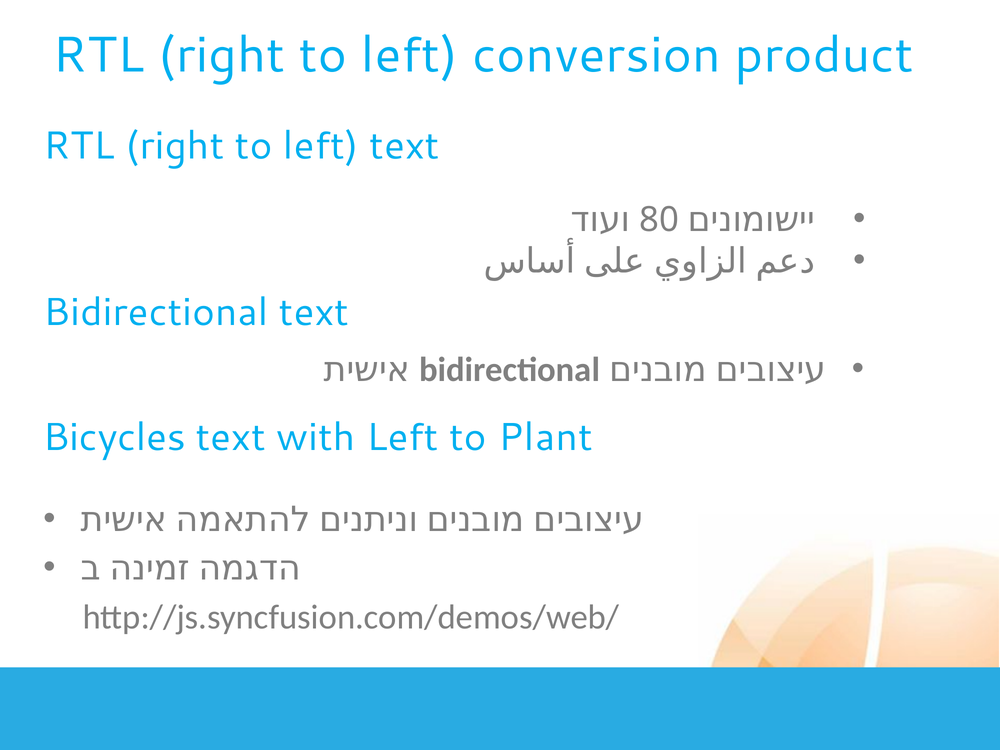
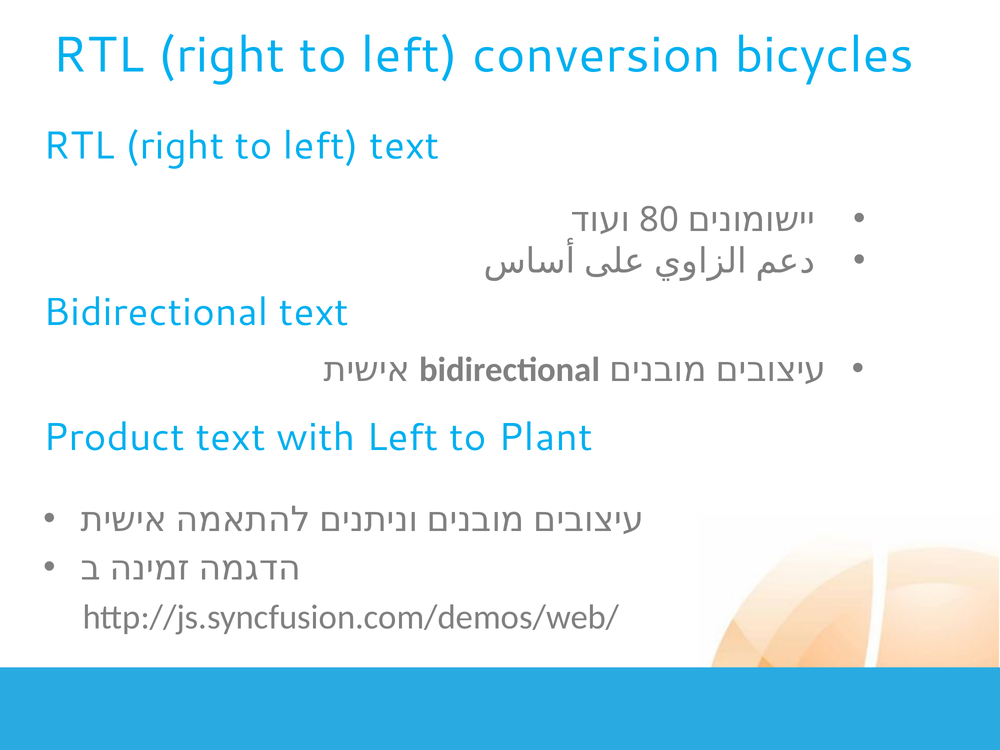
product: product -> bicycles (824, 55)
Bicycles: Bicycles -> Product (114, 438)
